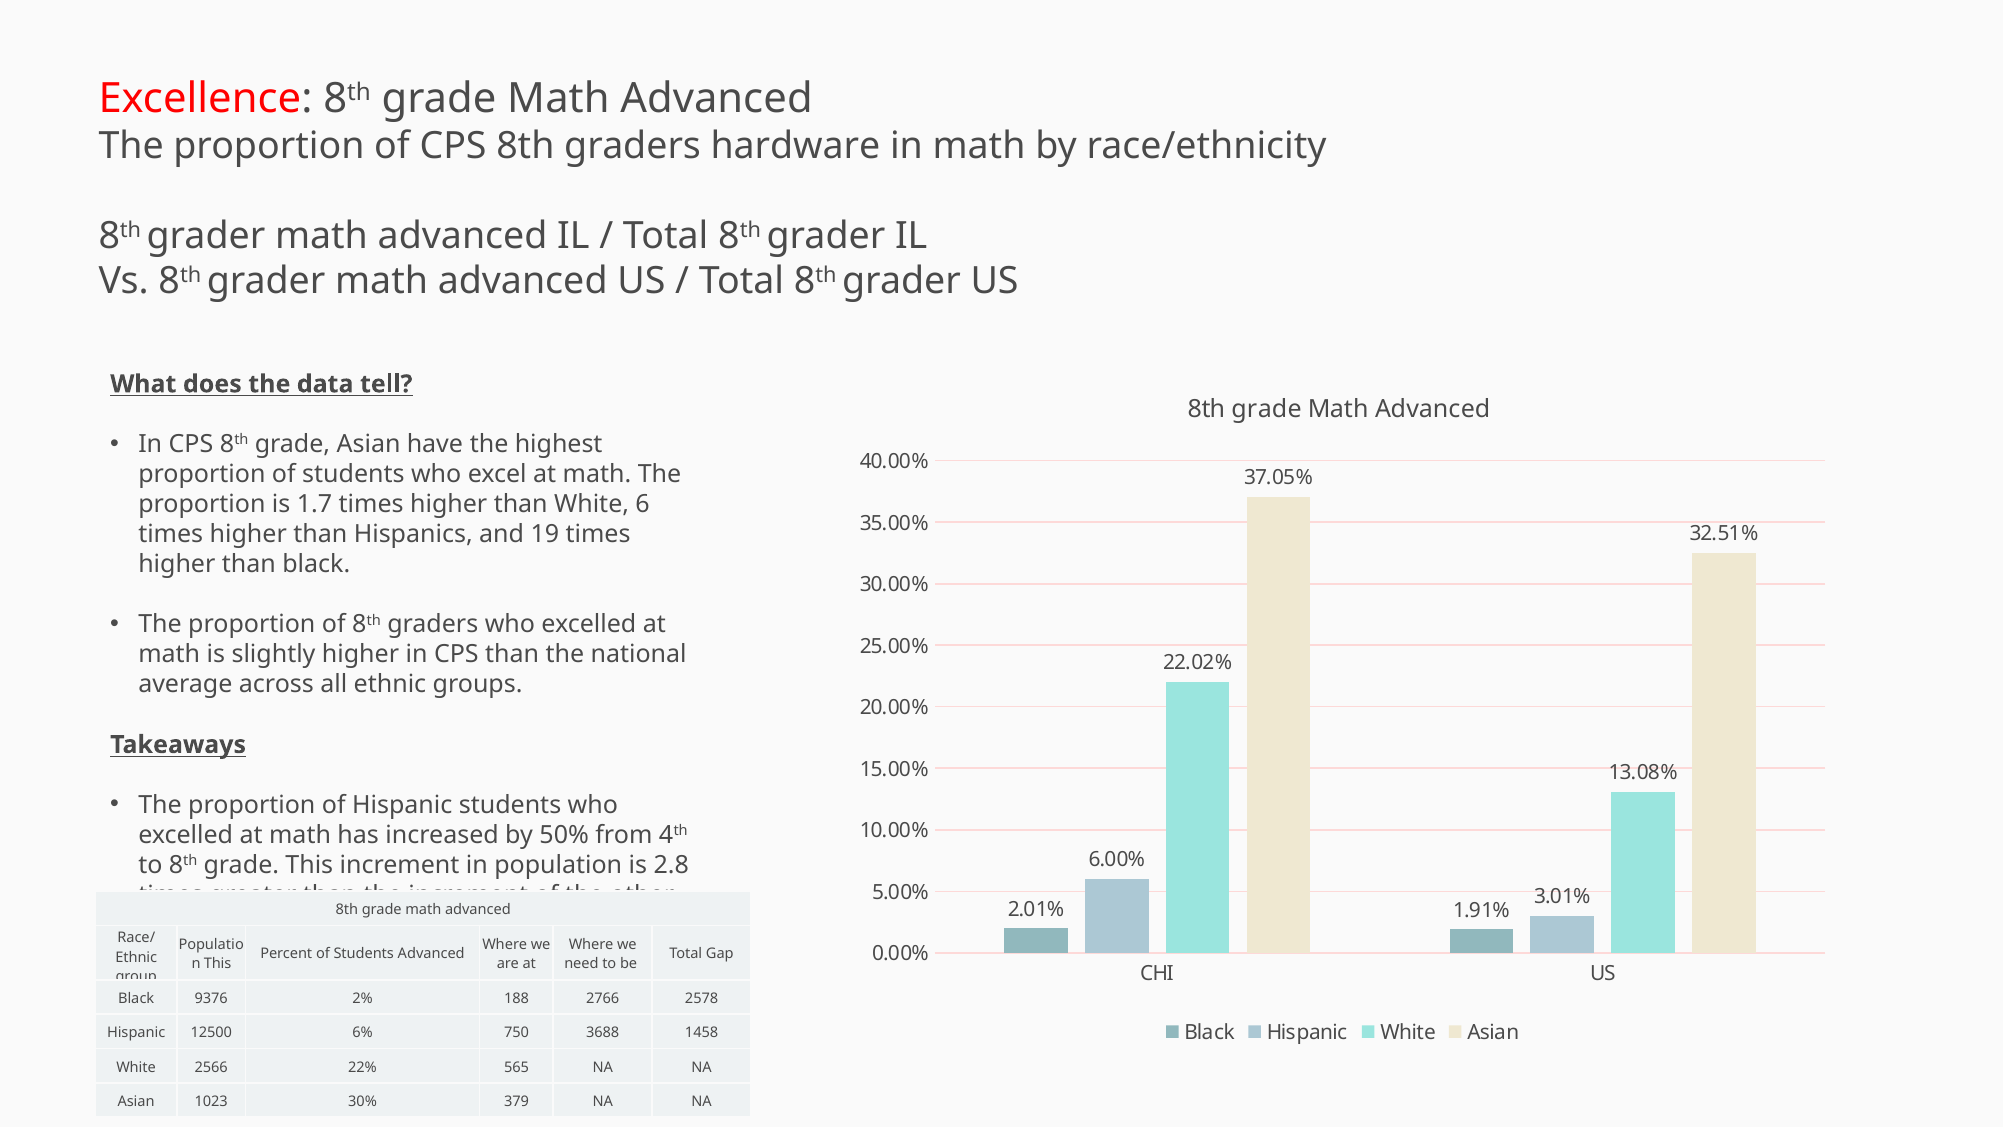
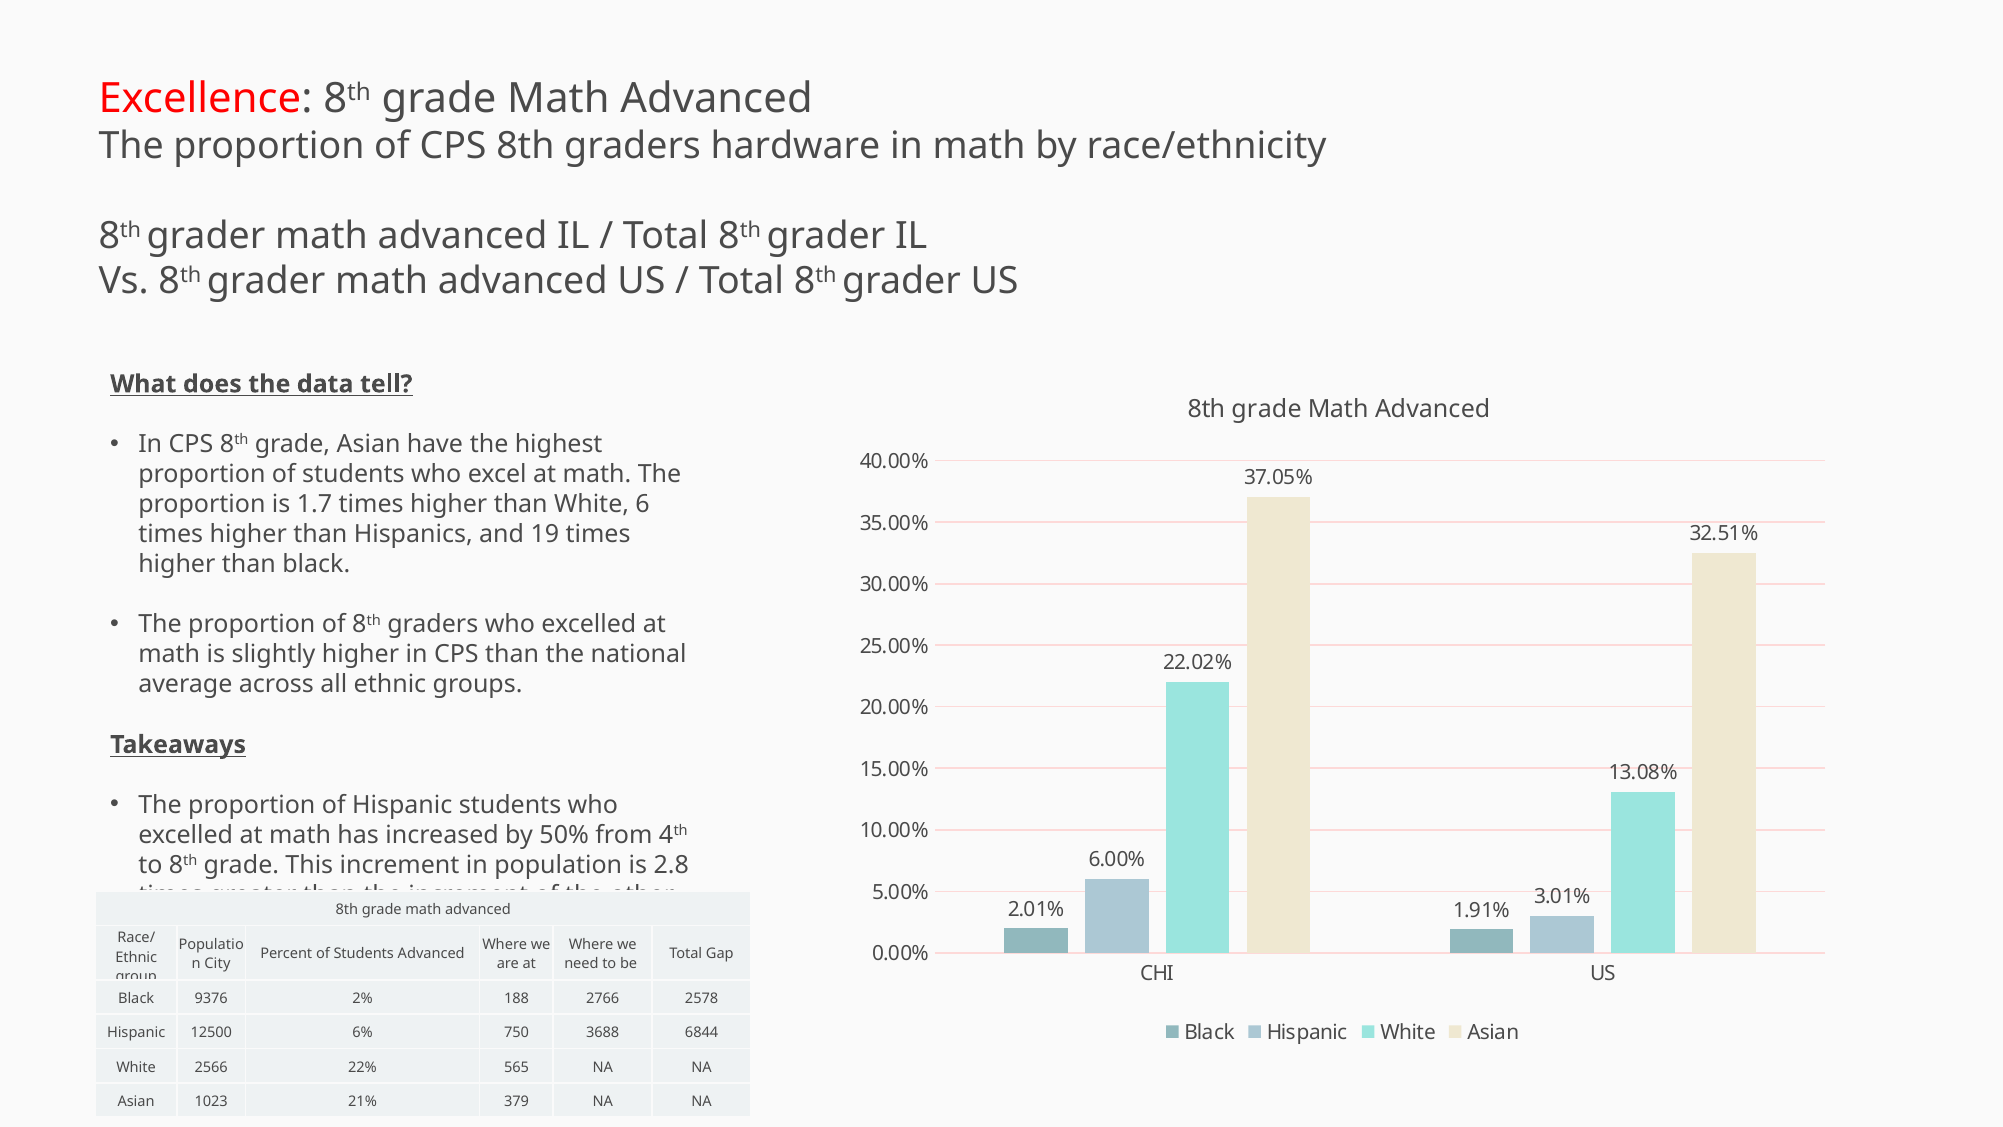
This: This -> City (217, 964)
1458: 1458 -> 6844 (702, 1033)
30%: 30% -> 21% (363, 1101)
